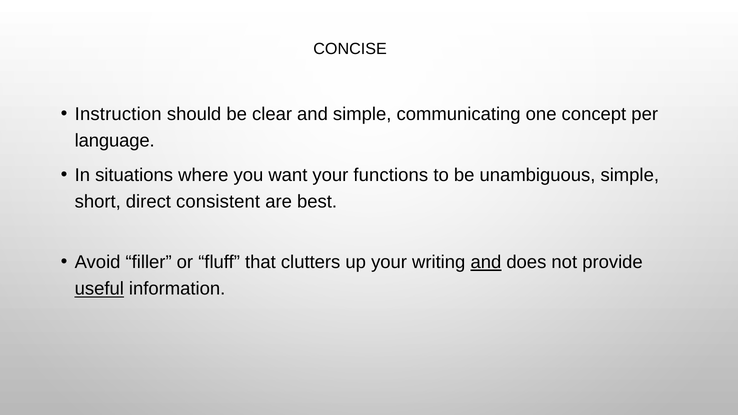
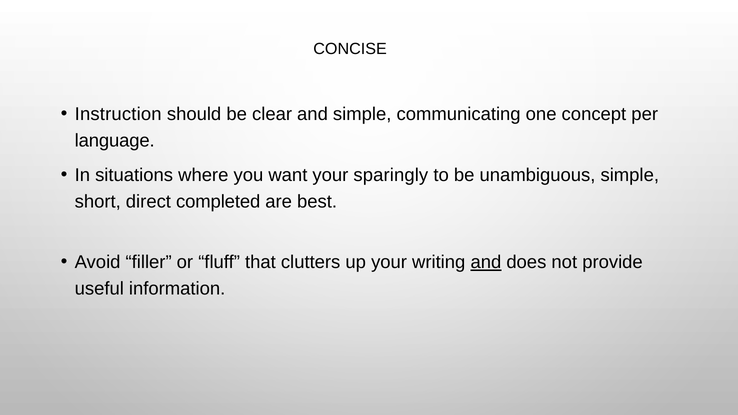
functions: functions -> sparingly (391, 175)
consistent: consistent -> completed (218, 202)
useful underline: present -> none (99, 289)
